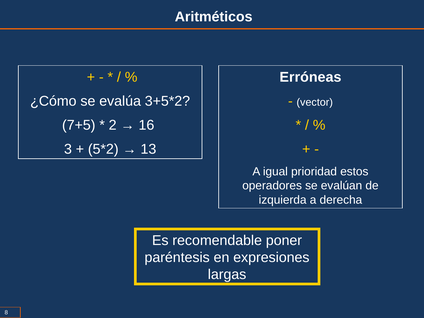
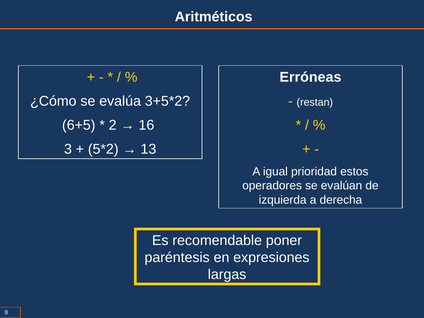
vector: vector -> restan (315, 102)
7+5: 7+5 -> 6+5 (79, 125)
